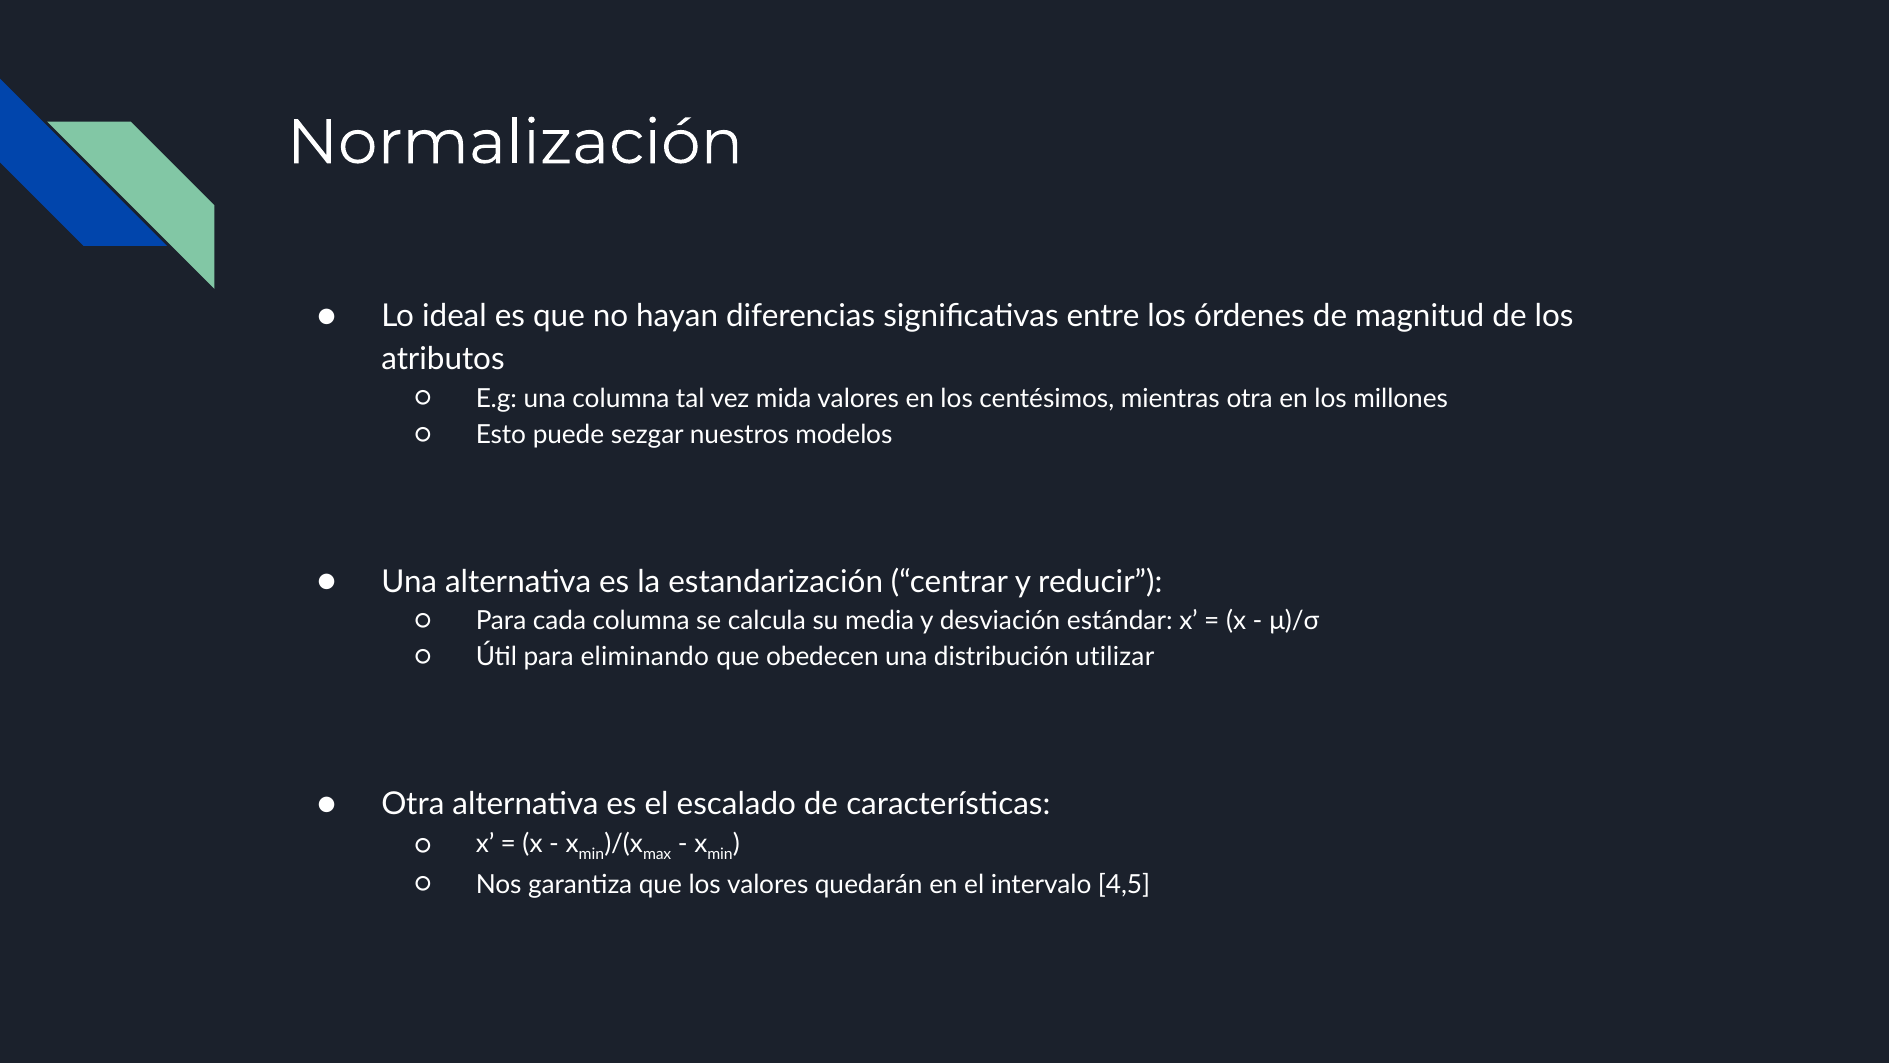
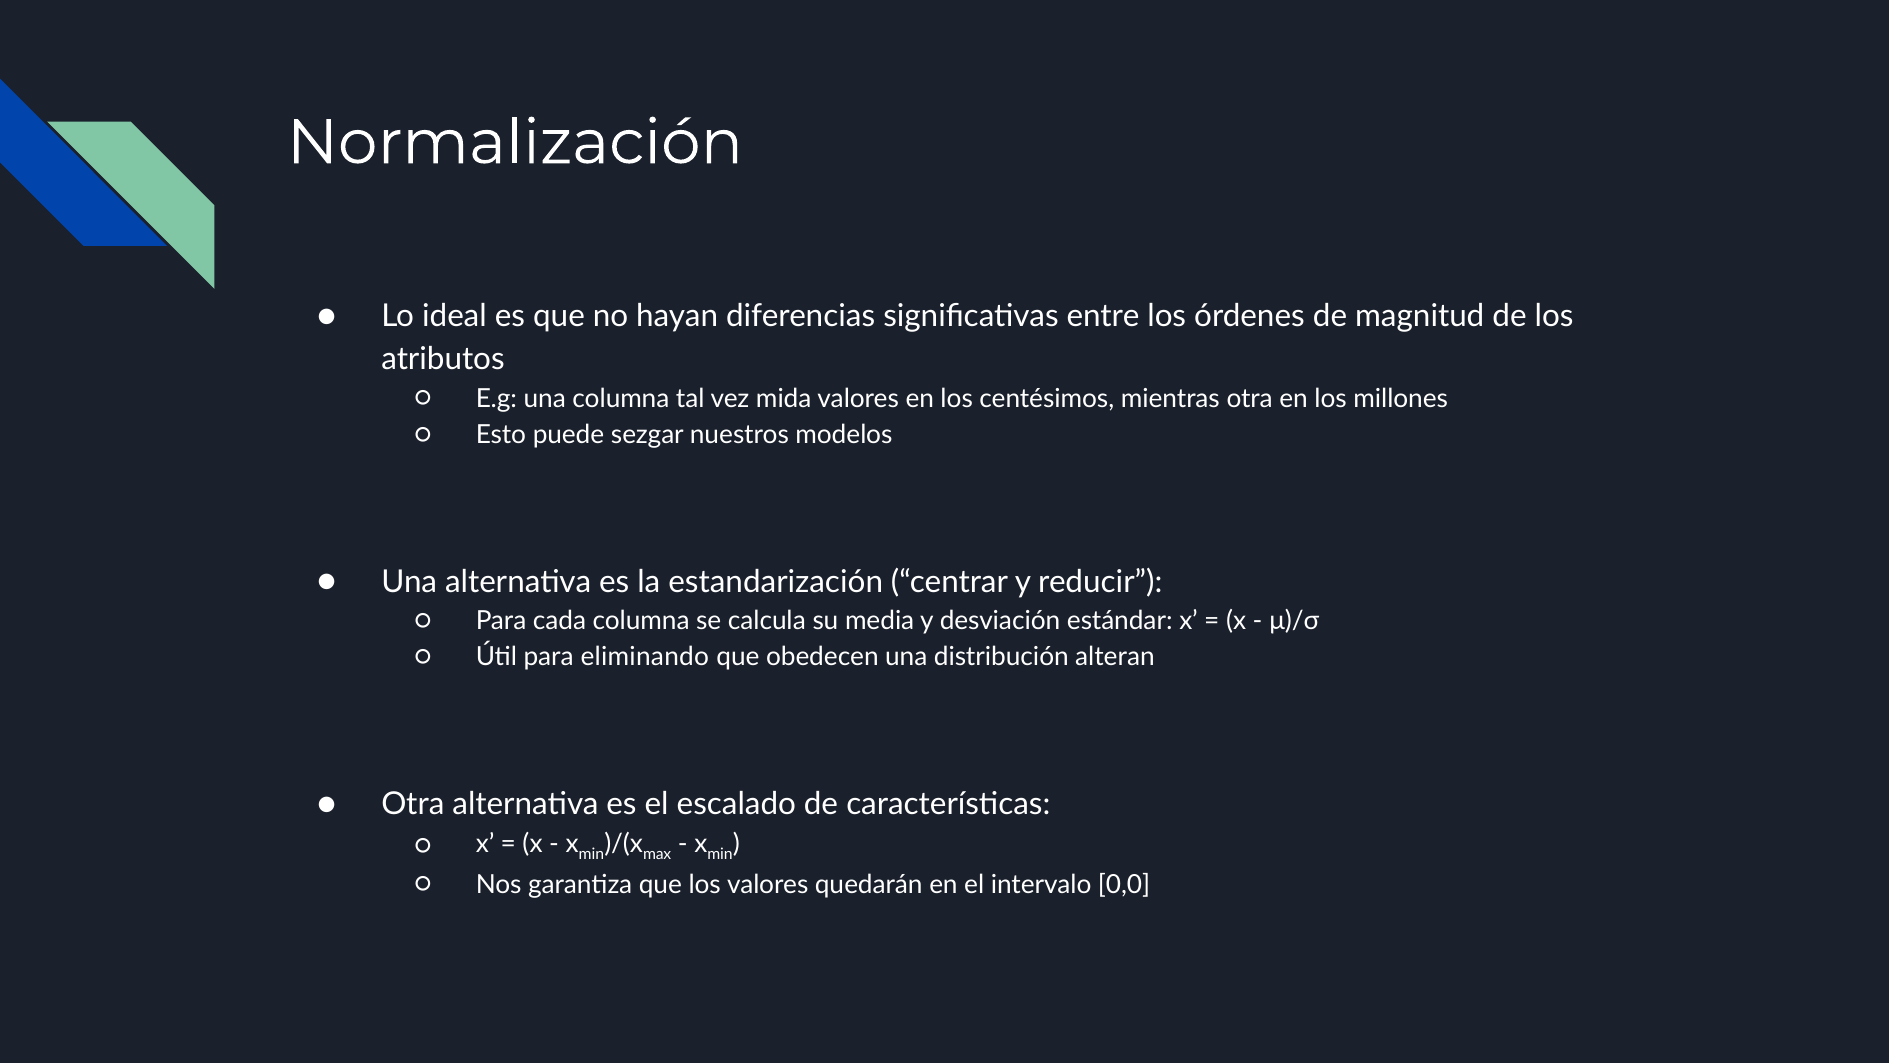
utilizar: utilizar -> alteran (1115, 657)
4,5: 4,5 -> 0,0 (1124, 884)
